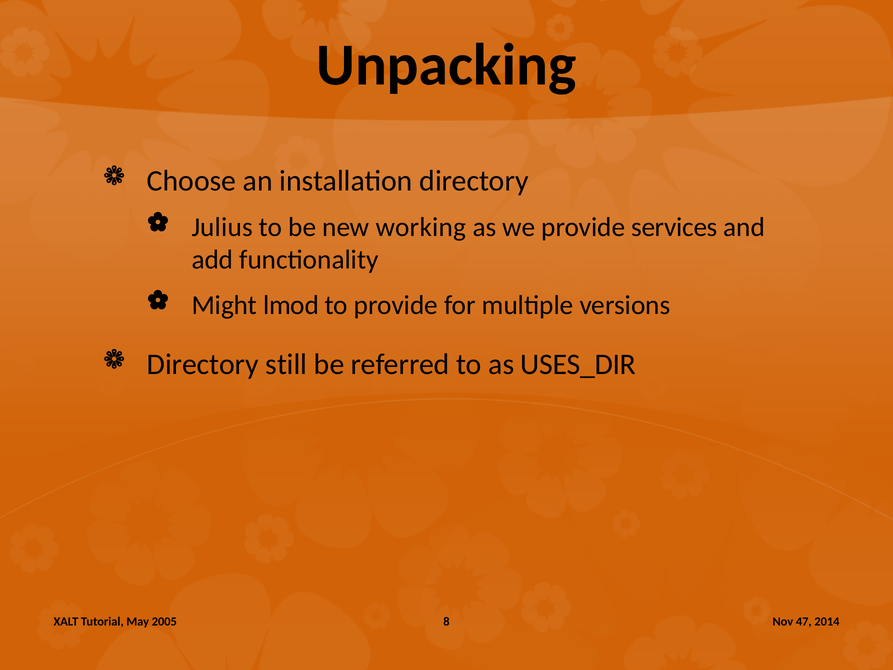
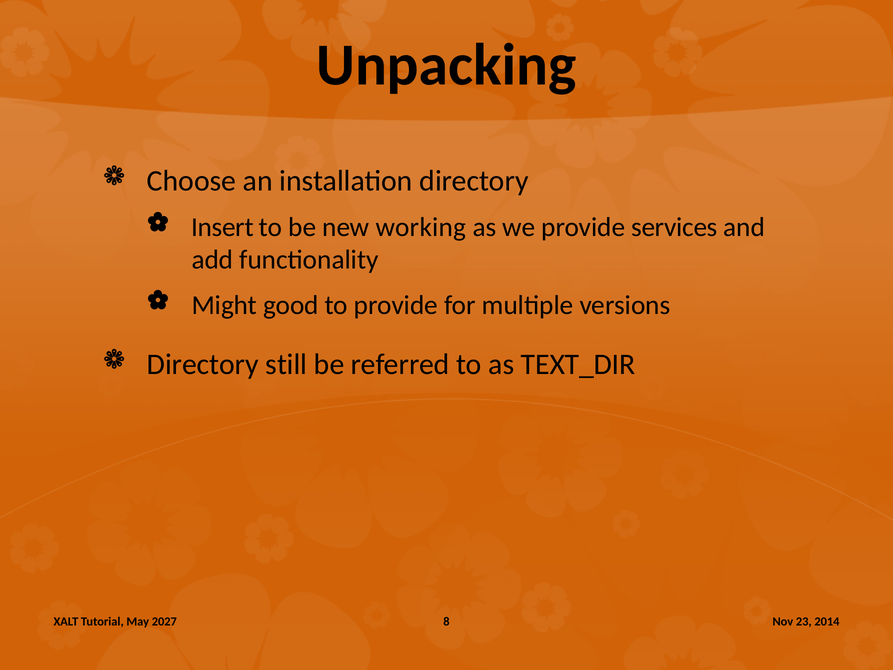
Julius: Julius -> Insert (222, 227)
lmod: lmod -> good (291, 305)
USES_DIR: USES_DIR -> TEXT_DIR (578, 364)
2005: 2005 -> 2027 (164, 621)
47: 47 -> 23 (804, 621)
